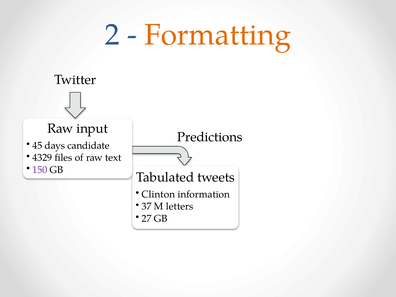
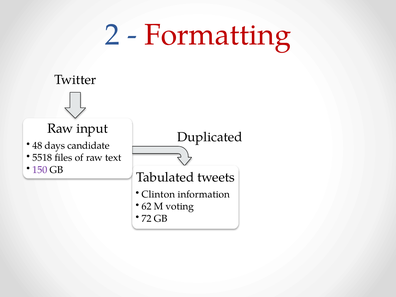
Formatting colour: orange -> red (218, 35)
Predictions: Predictions -> Duplicated (210, 137)
45: 45 -> 48 (37, 146)
4329: 4329 -> 5518 (42, 158)
37: 37 -> 62 (147, 206)
letters: letters -> voting (180, 206)
27: 27 -> 72 (147, 219)
